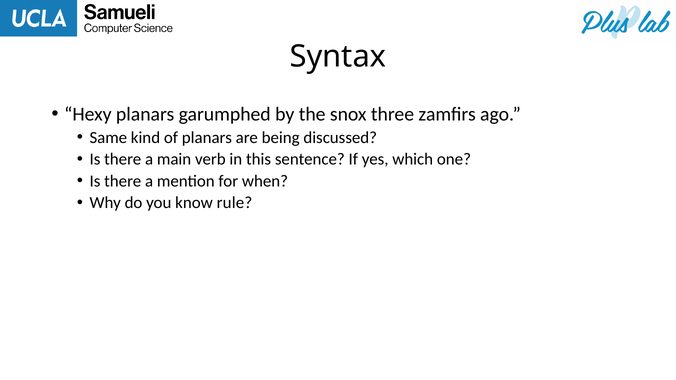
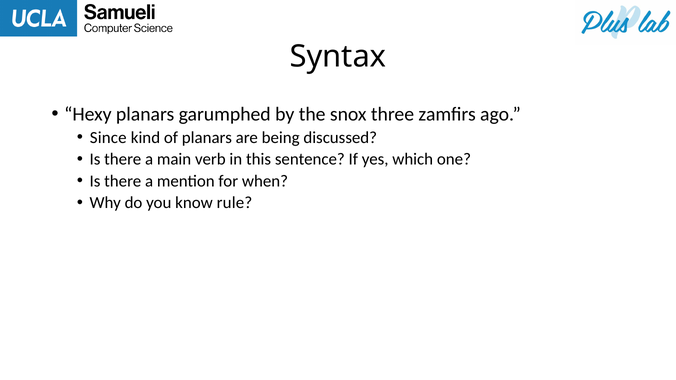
Same: Same -> Since (108, 138)
